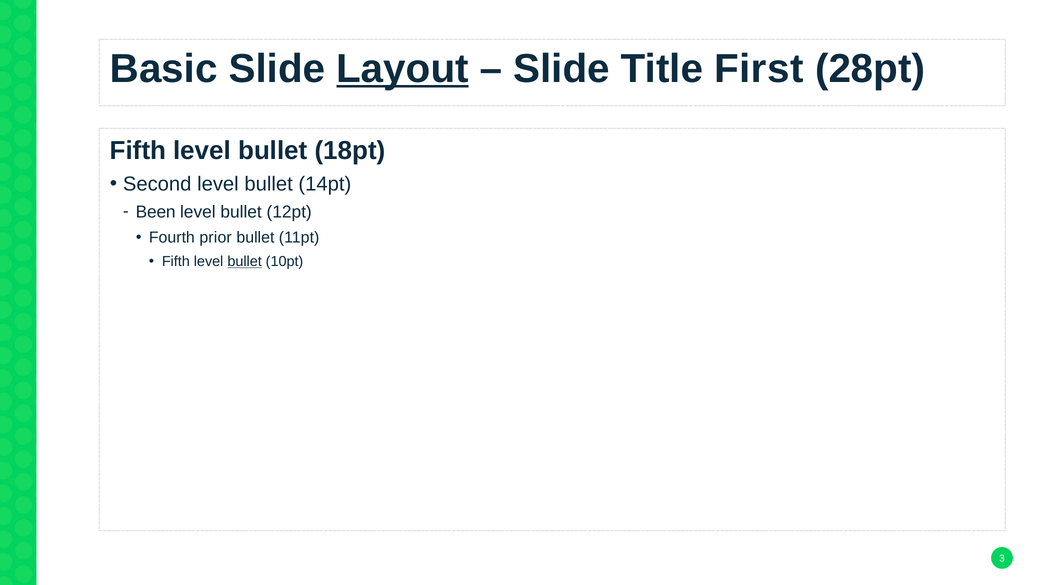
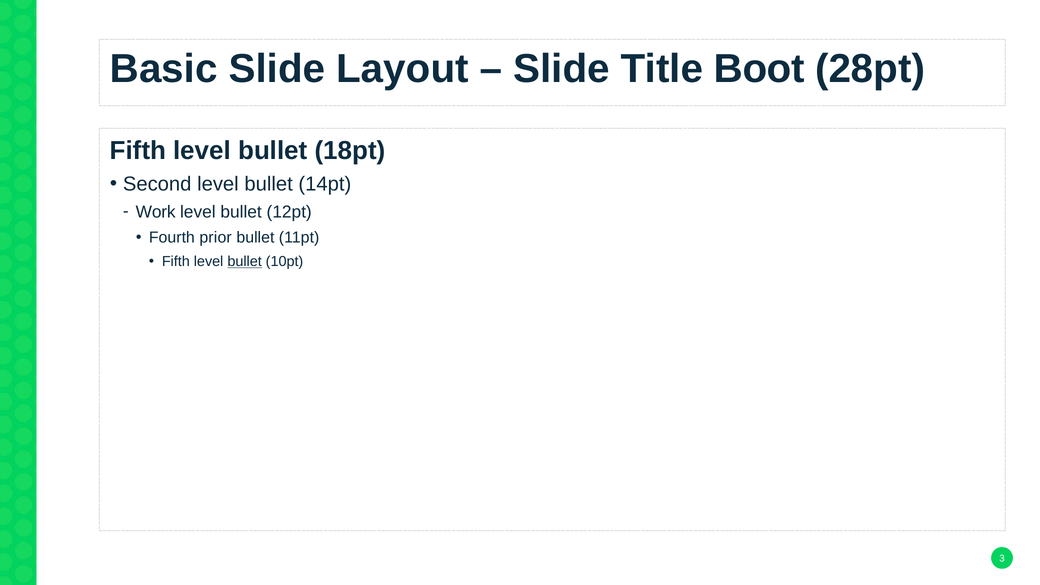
Layout underline: present -> none (402, 69)
First: First -> Boot (759, 69)
Been: Been -> Work (156, 212)
